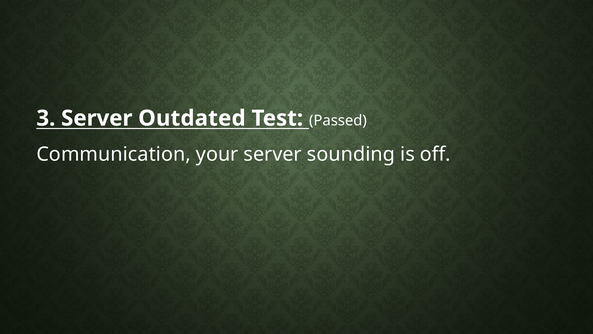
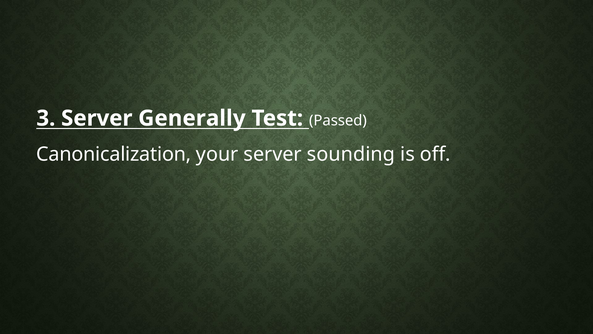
Outdated: Outdated -> Generally (192, 118)
Communication: Communication -> Canonicalization (114, 154)
